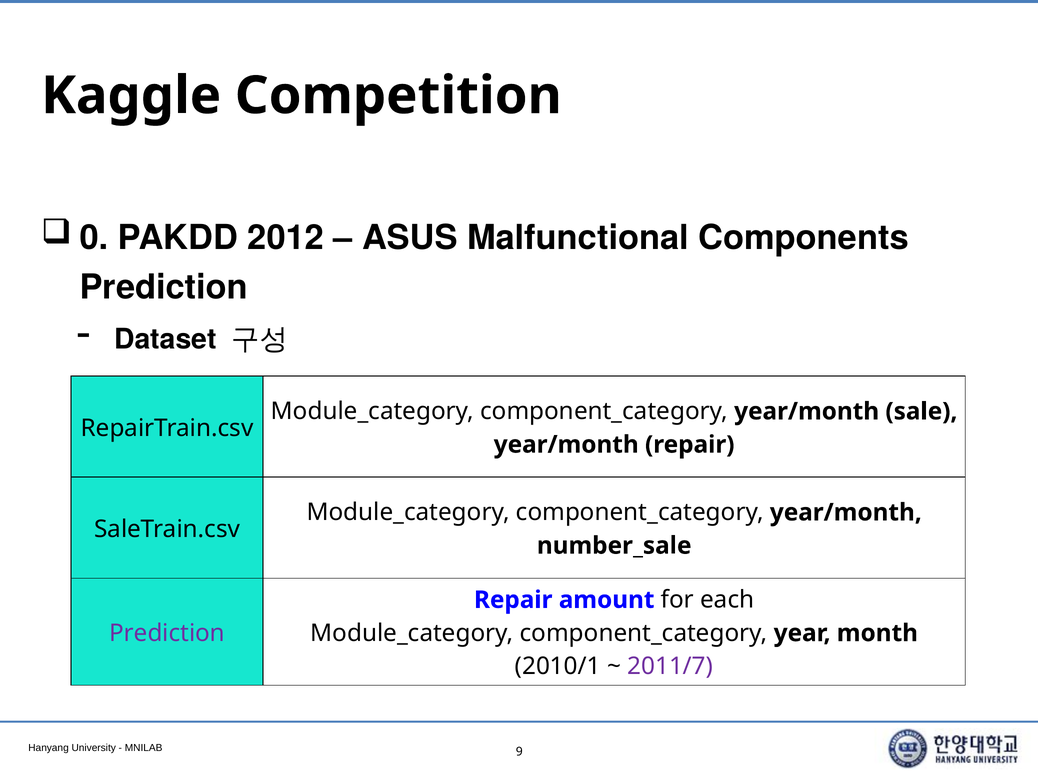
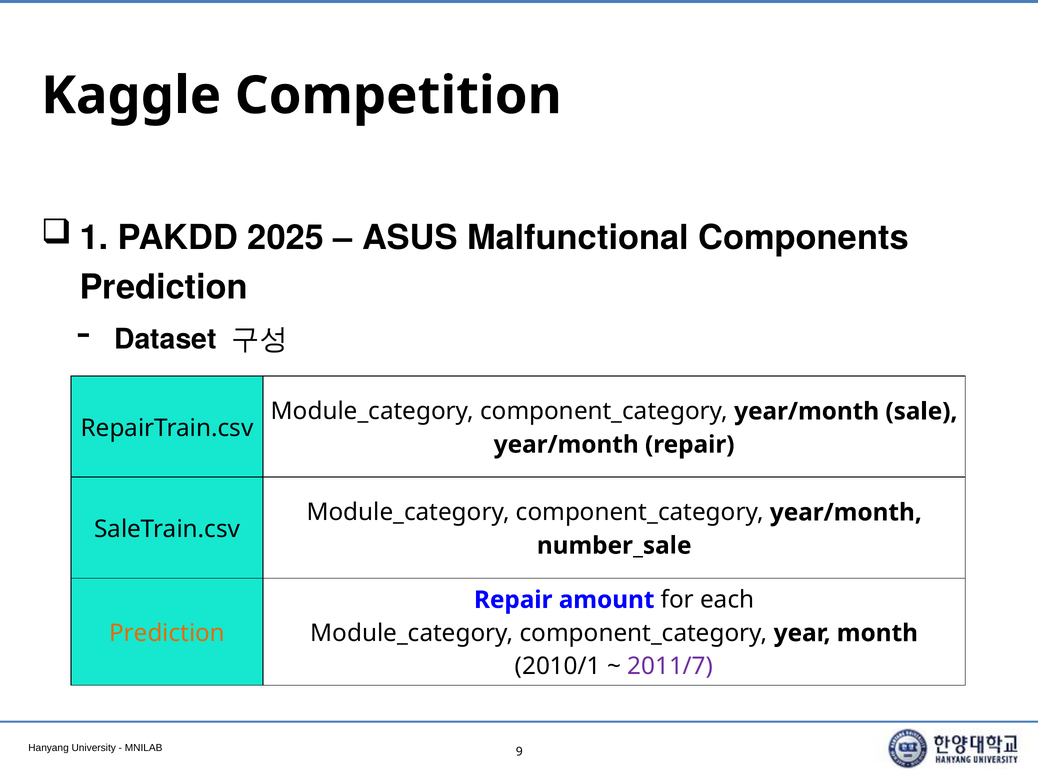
0: 0 -> 1 (94, 238)
2012: 2012 -> 2025 (286, 238)
Prediction colour: purple -> orange (167, 633)
